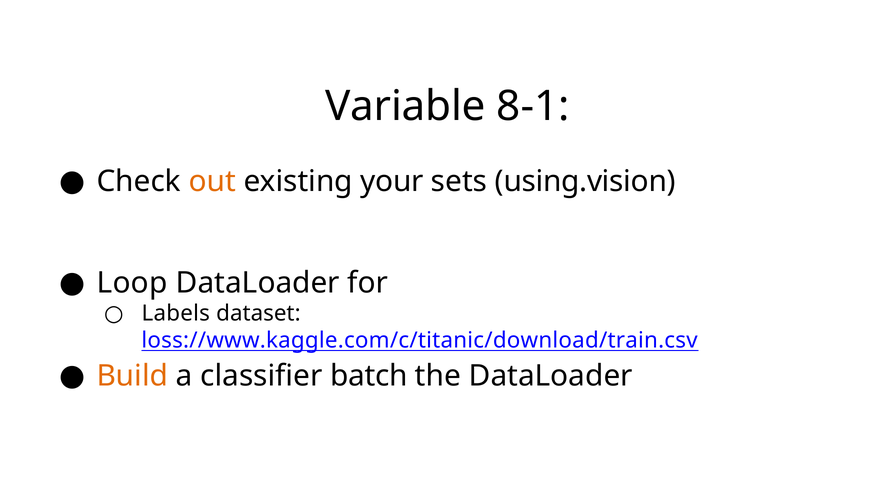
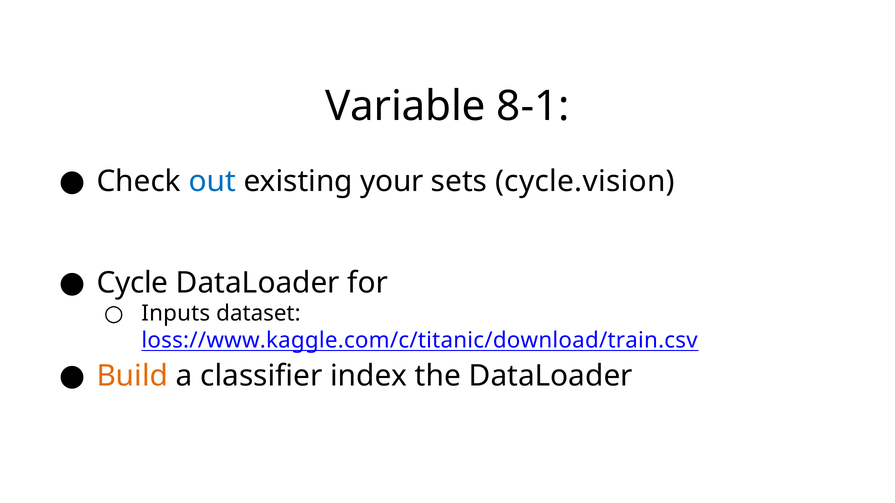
out colour: orange -> blue (212, 182)
using.vision: using.vision -> cycle.vision (585, 182)
Loop: Loop -> Cycle (132, 283)
Labels: Labels -> Inputs (176, 314)
batch: batch -> index (369, 376)
